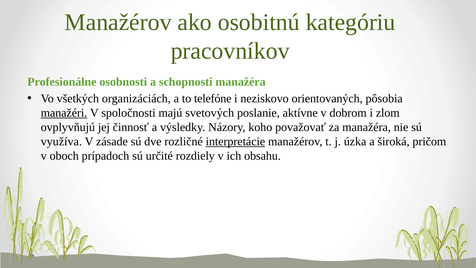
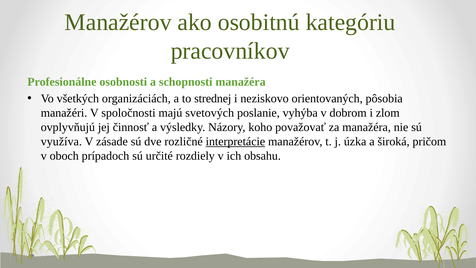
telefóne: telefóne -> strednej (213, 99)
manažéri underline: present -> none (64, 113)
aktívne: aktívne -> vyhýba (300, 113)
